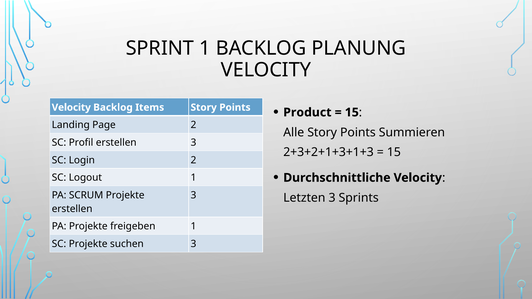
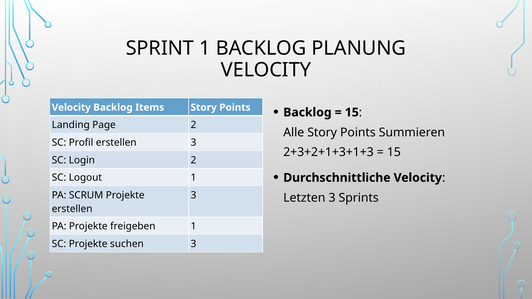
Product: Product -> Backlog (307, 112)
